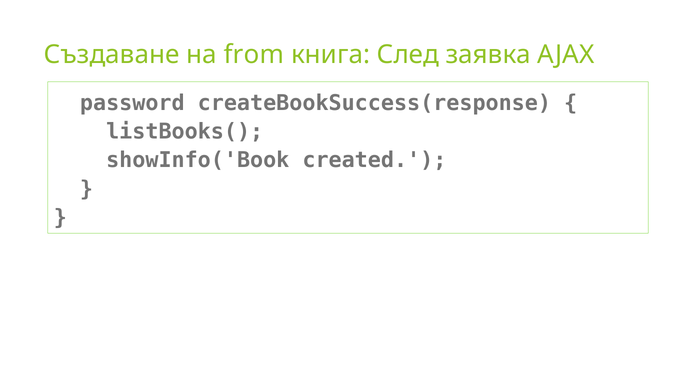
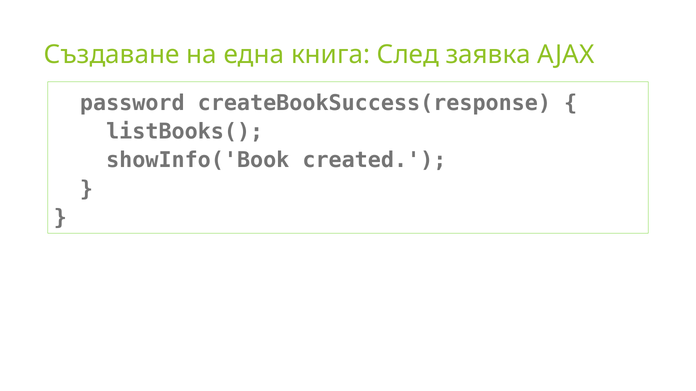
from: from -> една (254, 55)
